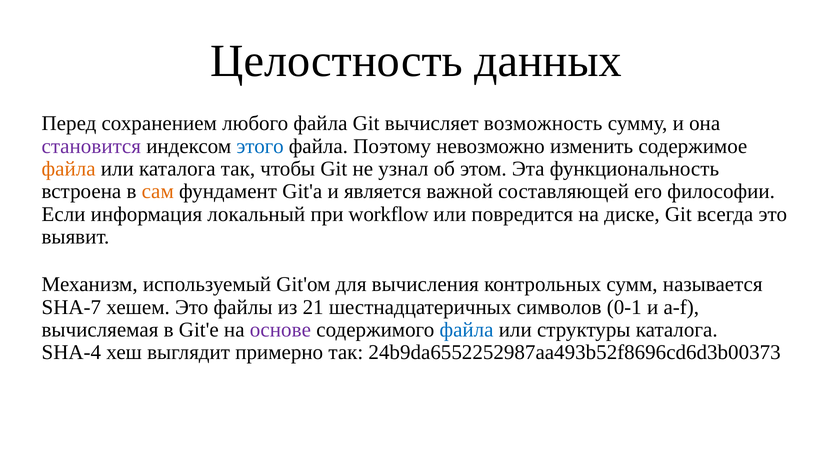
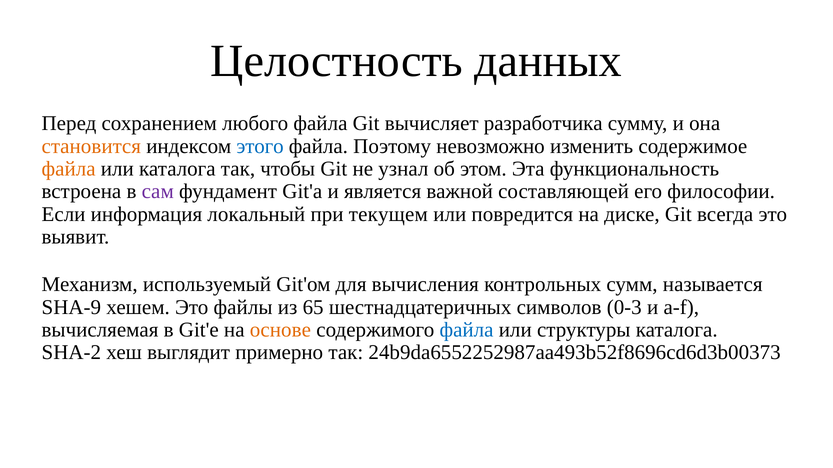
возможность: возможность -> разработчика (543, 124)
становится colour: purple -> orange (91, 146)
сам colour: orange -> purple (158, 192)
workflow: workflow -> текущем (388, 214)
SHA-7: SHA-7 -> SHA-9 (71, 308)
21: 21 -> 65 (313, 308)
0-1: 0-1 -> 0-3 (624, 308)
основе colour: purple -> orange (280, 330)
SHA-4: SHA-4 -> SHA-2 (71, 353)
